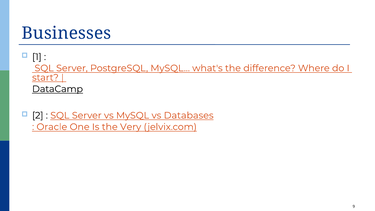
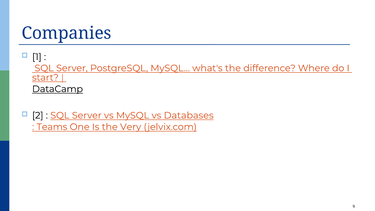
Businesses: Businesses -> Companies (66, 33)
Oracle: Oracle -> Teams (52, 127)
